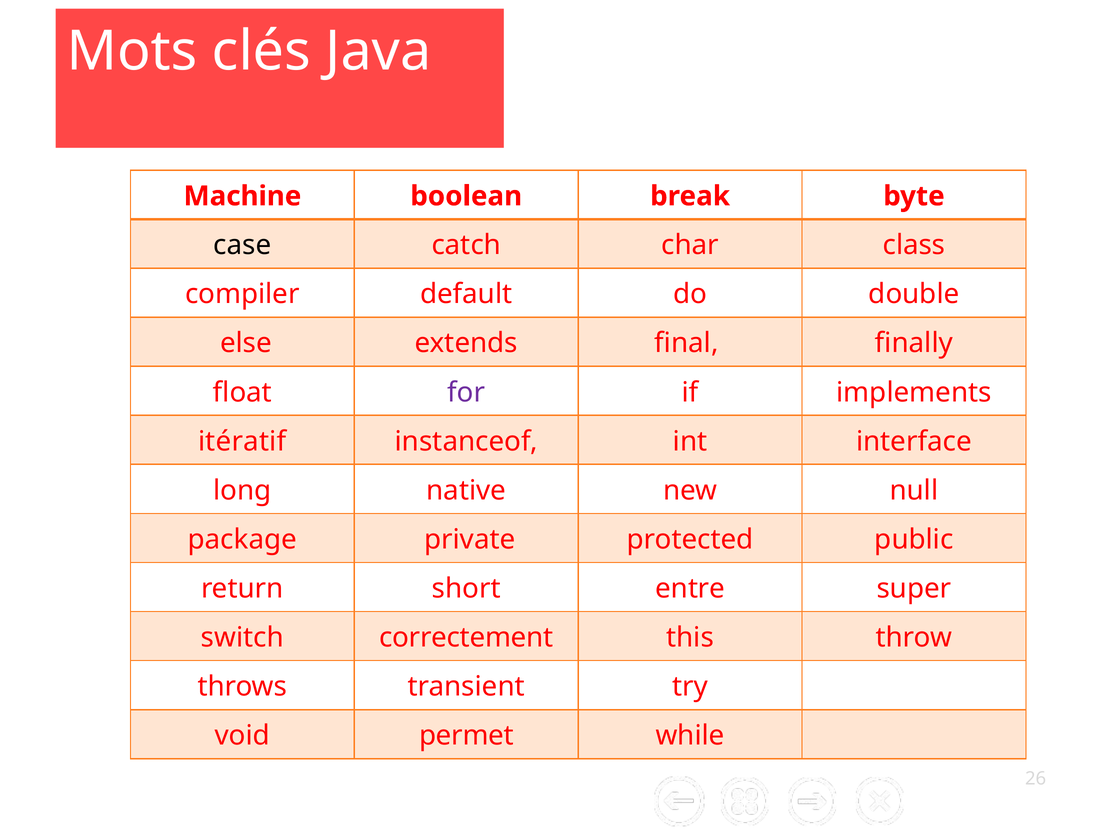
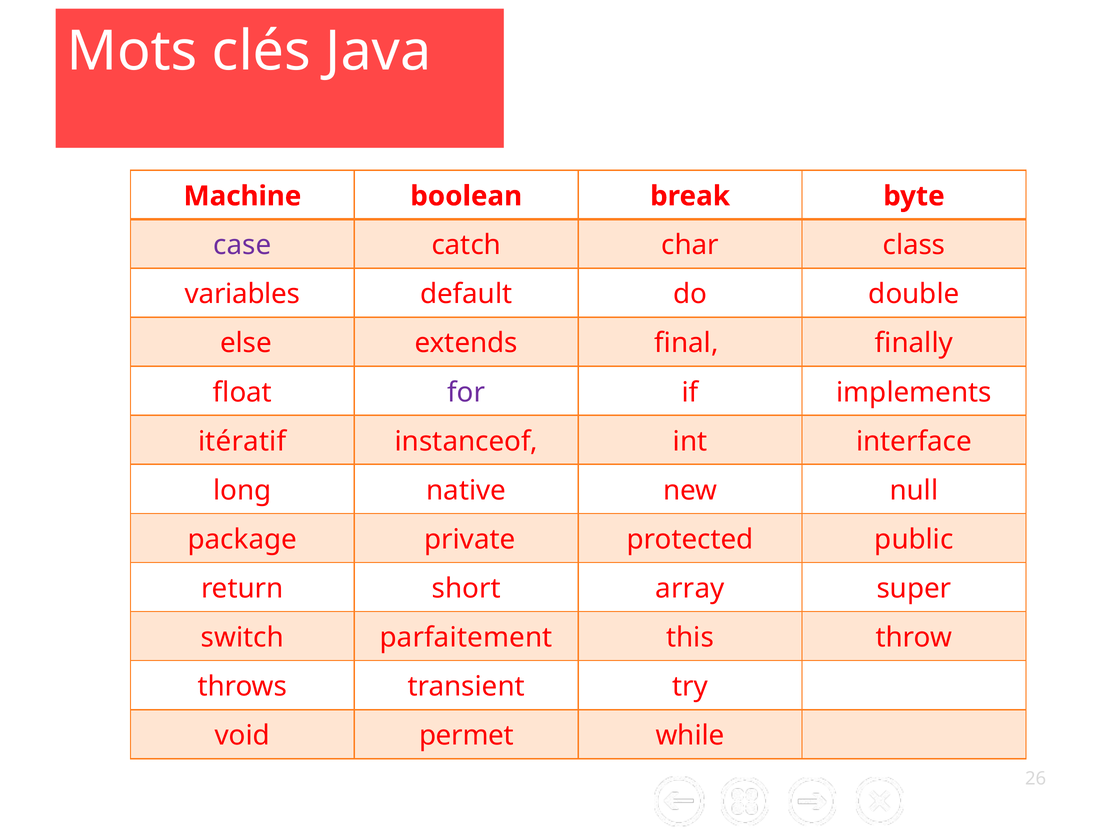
case colour: black -> purple (242, 245)
compiler: compiler -> variables (242, 294)
entre: entre -> array (690, 588)
correctement: correctement -> parfaitement (466, 637)
